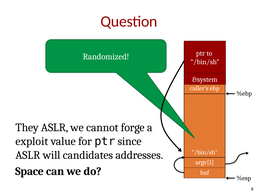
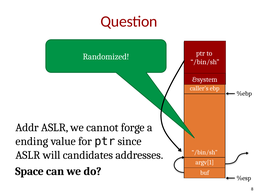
They: They -> Addr (27, 127)
exploit: exploit -> ending (32, 141)
